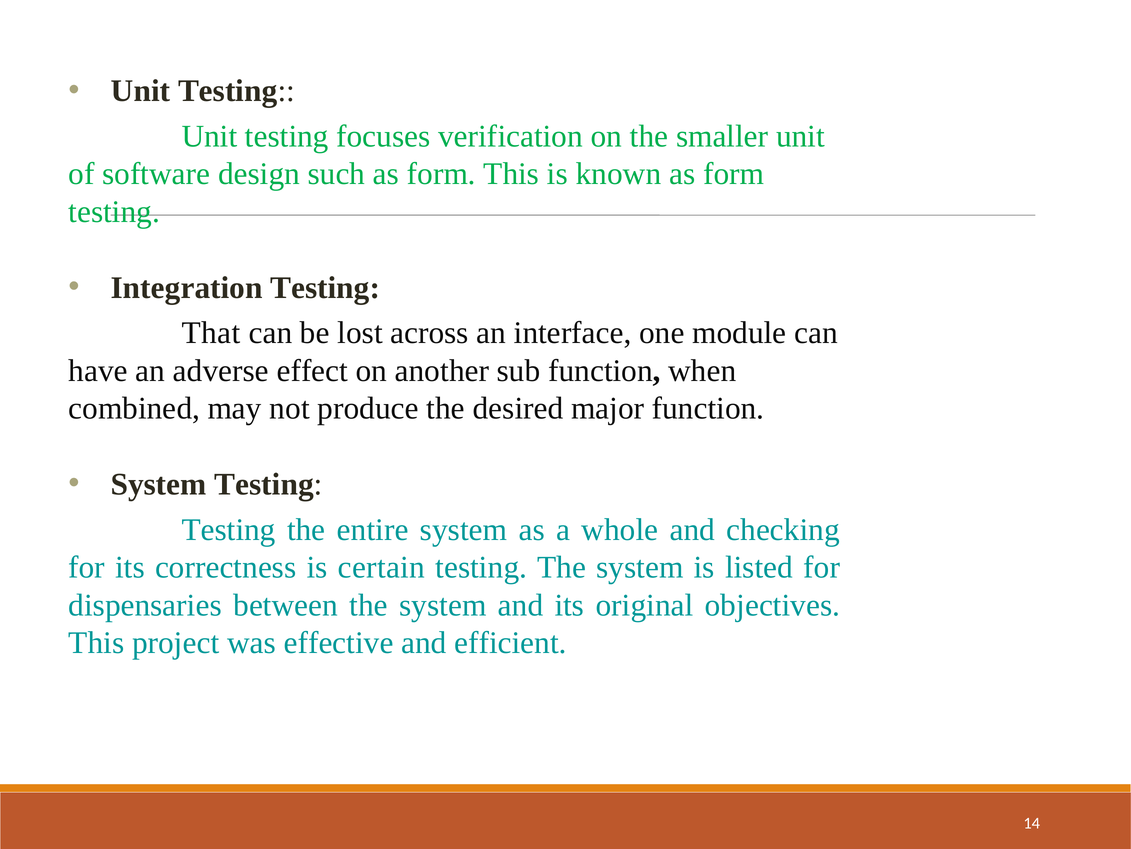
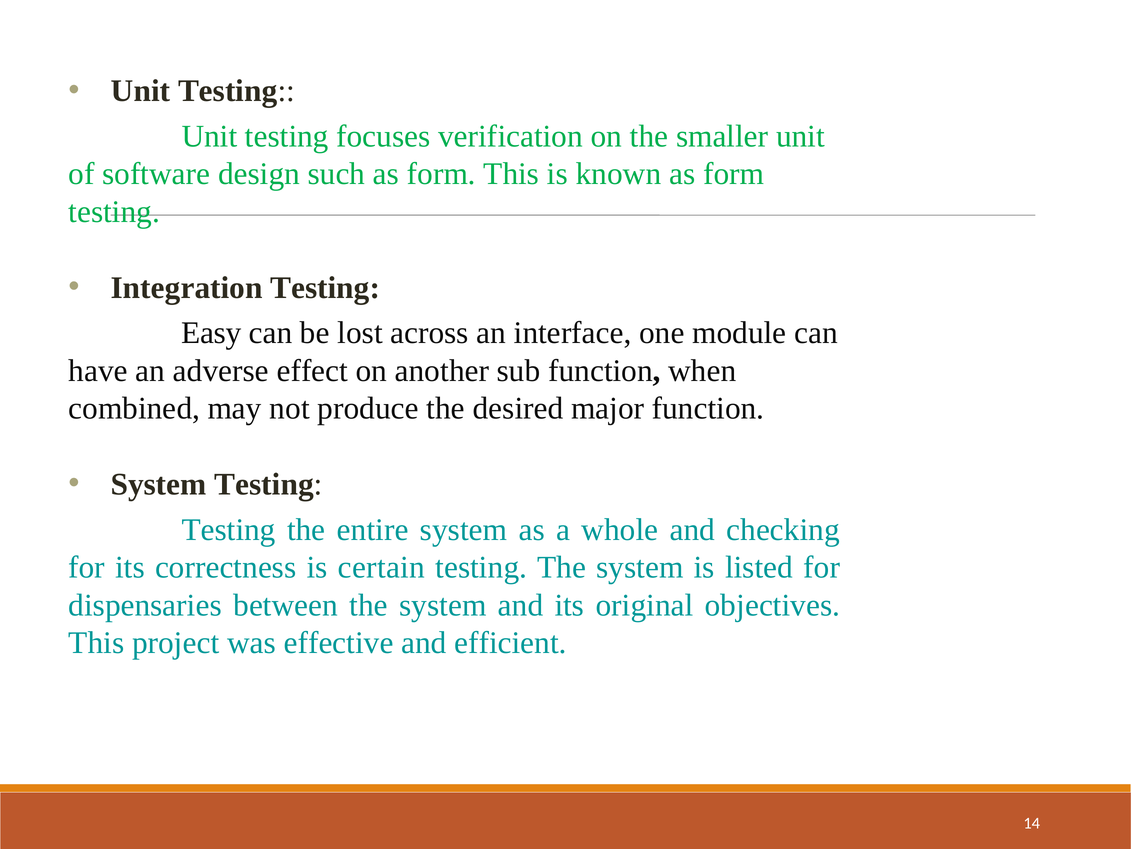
That: That -> Easy (211, 333)
